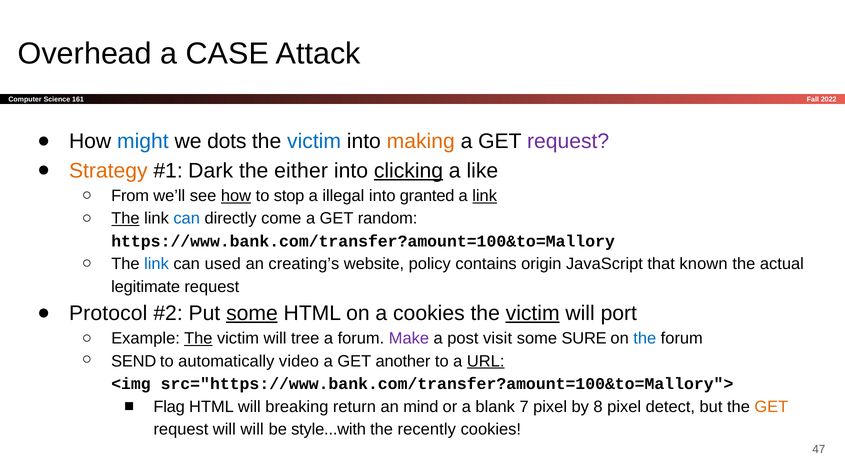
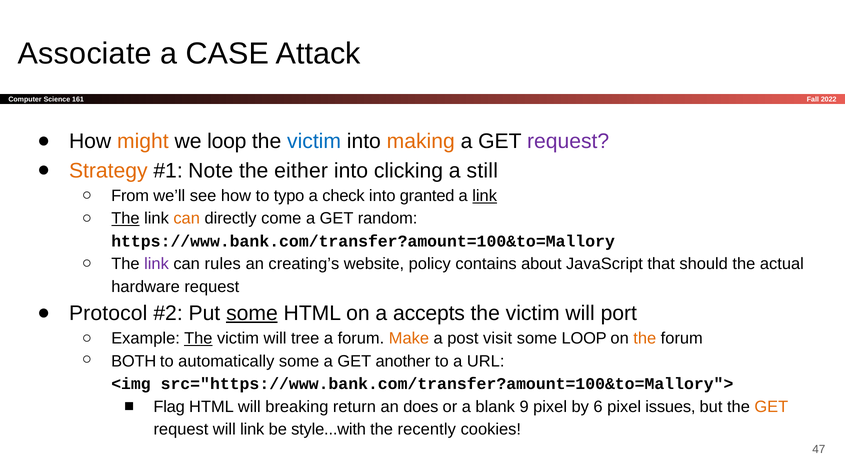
Overhead: Overhead -> Associate (85, 54)
might colour: blue -> orange (143, 142)
we dots: dots -> loop (227, 142)
Dark: Dark -> Note (211, 171)
clicking underline: present -> none (408, 171)
like: like -> still (482, 171)
how underline: present -> none (236, 196)
stop: stop -> typo (289, 196)
illegal: illegal -> check (343, 196)
can colour: blue -> orange (187, 219)
link colour: blue -> purple (157, 264)
used: used -> rules (223, 264)
origin: origin -> about (541, 264)
known: known -> should (704, 264)
legitimate: legitimate -> hardware (146, 287)
a cookies: cookies -> accepts (429, 313)
victim underline: present -> none (533, 313)
Make colour: purple -> orange (409, 339)
some SURE: SURE -> LOOP (584, 339)
the colour: blue -> orange (645, 339)
SEND: SEND -> BOTH (134, 361)
automatically video: video -> some (299, 361)
URL underline: present -> none (486, 361)
mind: mind -> does (421, 407)
7: 7 -> 9 (524, 407)
8: 8 -> 6 (598, 407)
detect: detect -> issues (670, 407)
will will: will -> link (252, 430)
